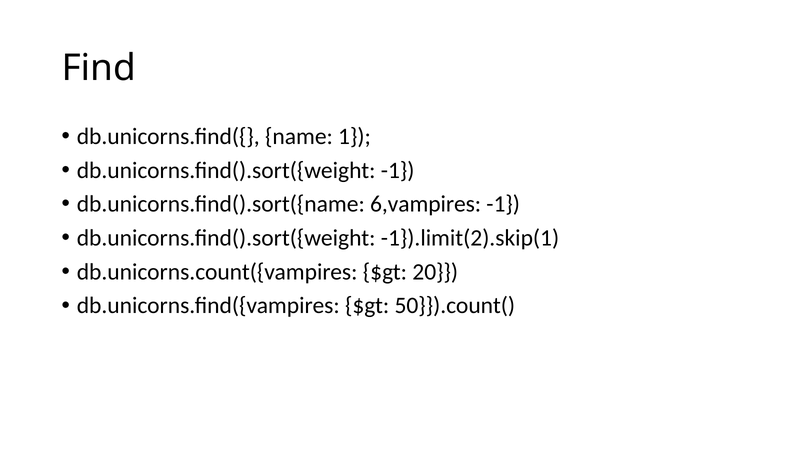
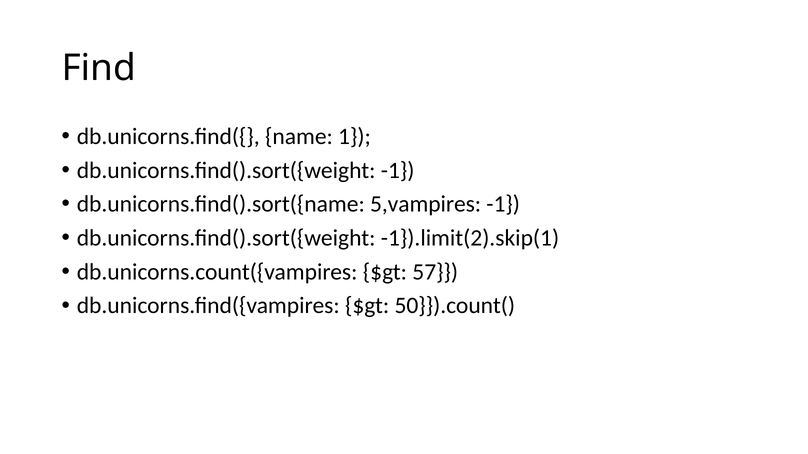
6,vampires: 6,vampires -> 5,vampires (426, 204)
20: 20 -> 57 (435, 272)
